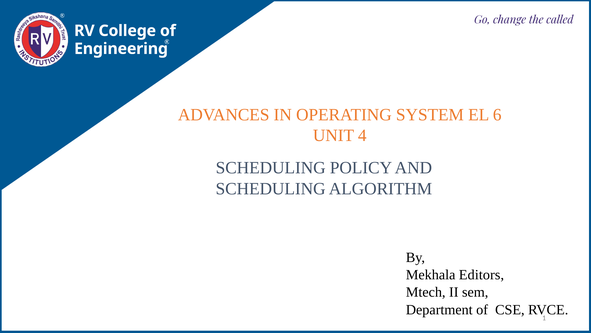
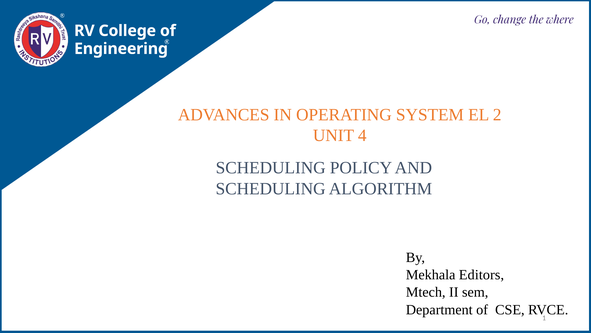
called: called -> where (560, 20)
6: 6 -> 2 (497, 115)
